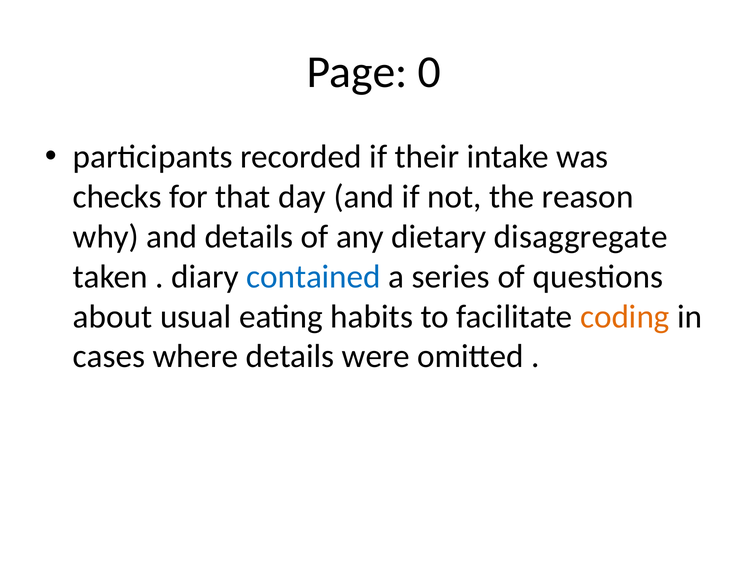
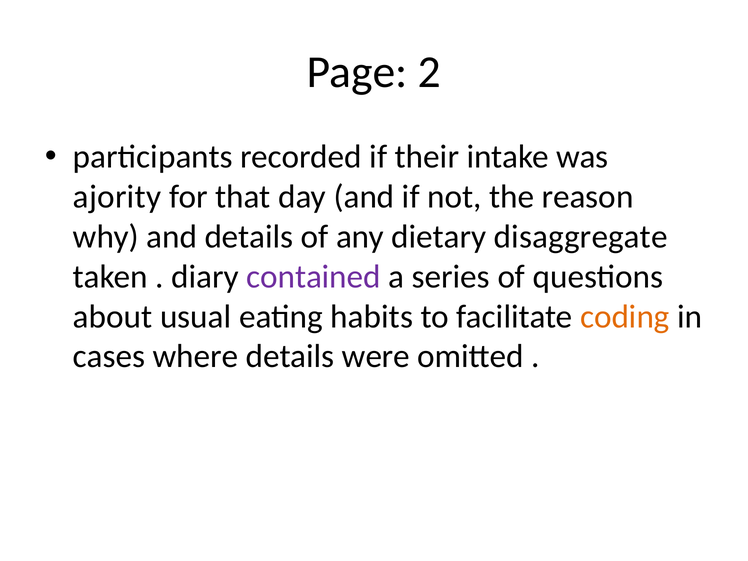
0: 0 -> 2 (429, 72)
checks: checks -> ajority (117, 197)
contained colour: blue -> purple (314, 277)
